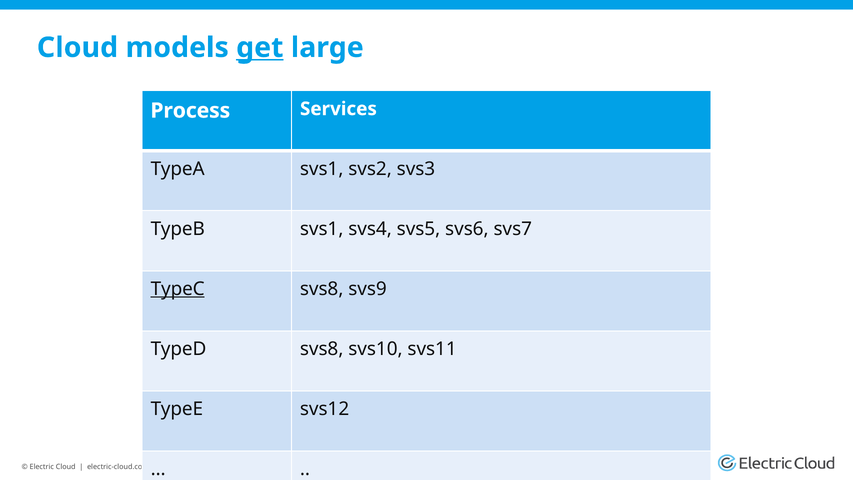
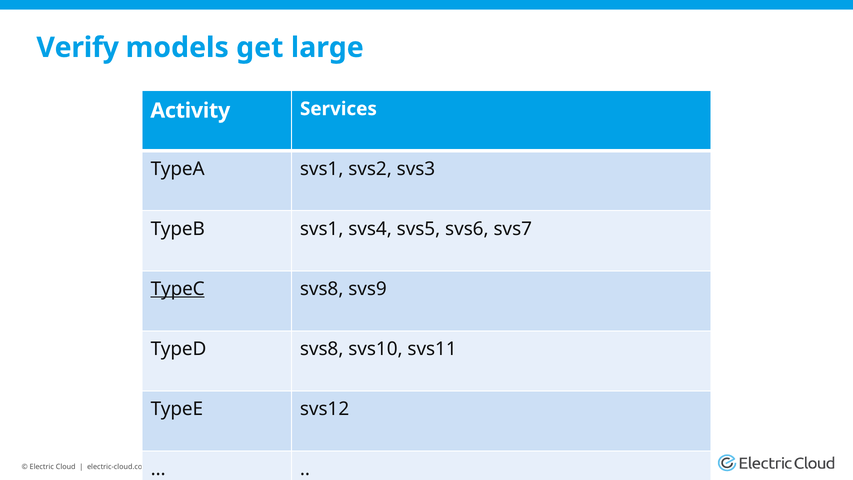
Cloud: Cloud -> Verify (78, 48)
get underline: present -> none (260, 48)
Process: Process -> Activity (190, 111)
